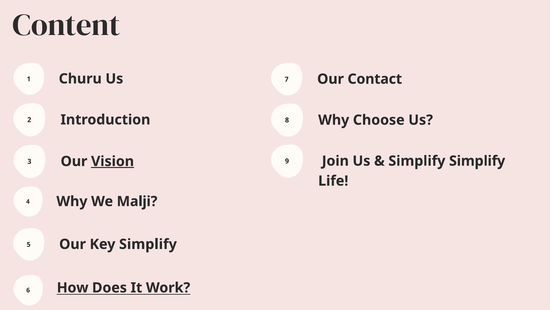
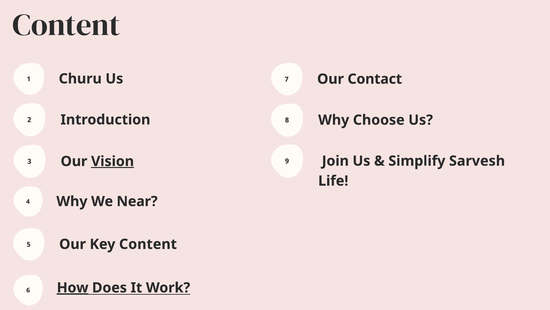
Simplify Simplify: Simplify -> Sarvesh (477, 161)
Malji: Malji -> Near (137, 201)
Key Simplify: Simplify -> Content (148, 244)
How underline: none -> present (73, 287)
